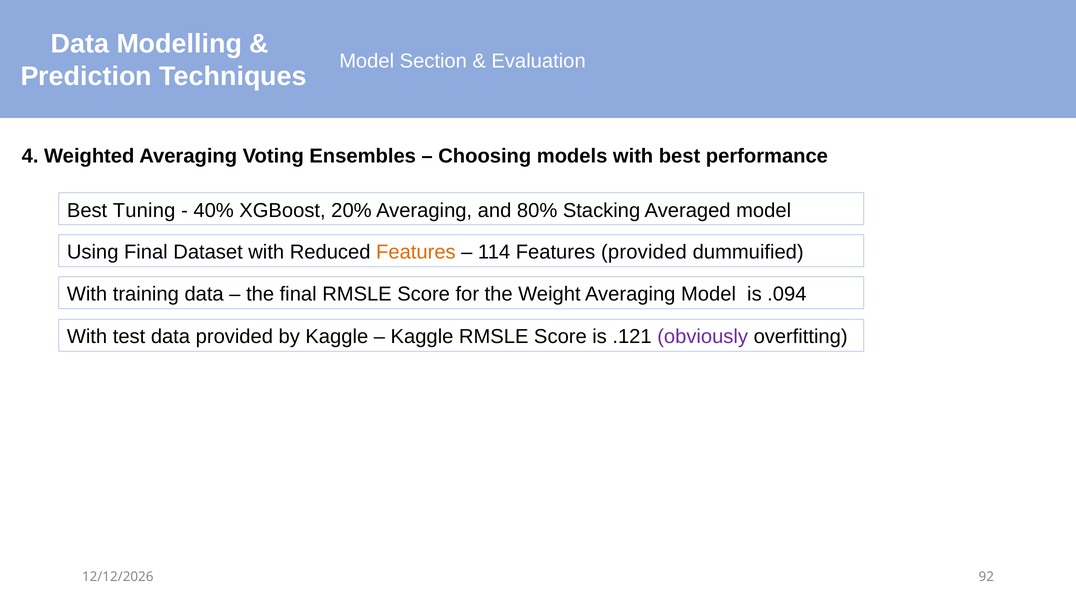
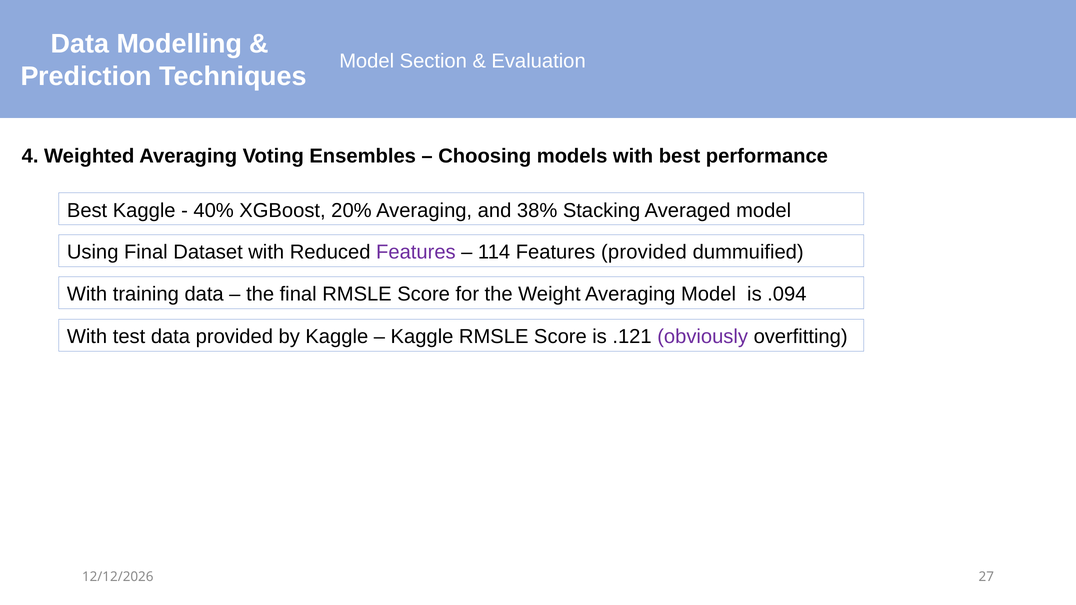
Best Tuning: Tuning -> Kaggle (144, 210)
80%: 80% -> 38% (537, 210)
Features colour: orange -> purple (416, 252)
92: 92 -> 27 (986, 577)
